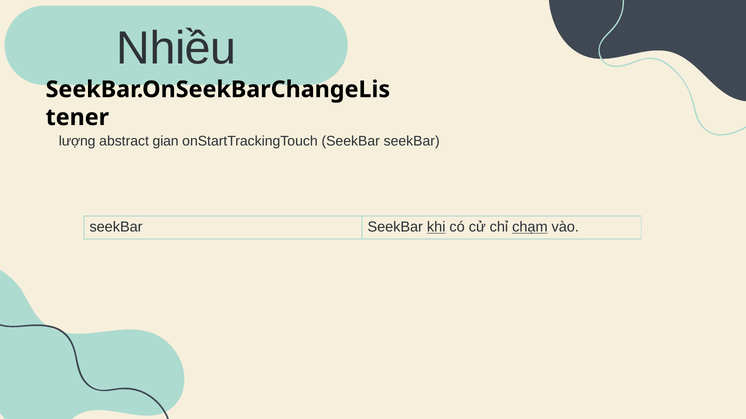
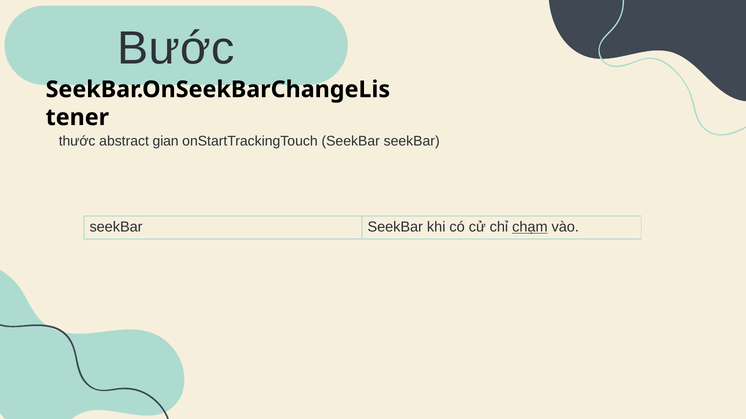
Nhiều: Nhiều -> Bước (176, 49)
lượng: lượng -> thước (77, 141)
khi underline: present -> none (436, 227)
